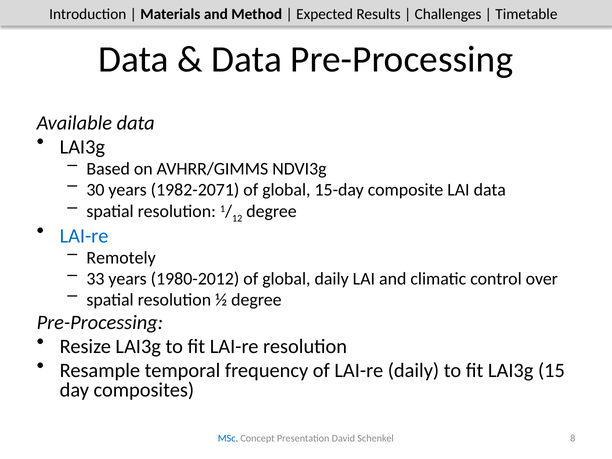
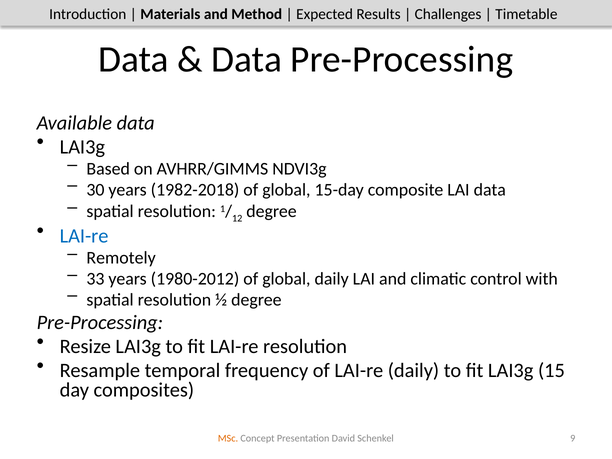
1982-2071: 1982-2071 -> 1982-2018 (195, 190)
over: over -> with (542, 279)
MSc colour: blue -> orange (228, 438)
8: 8 -> 9 (573, 438)
